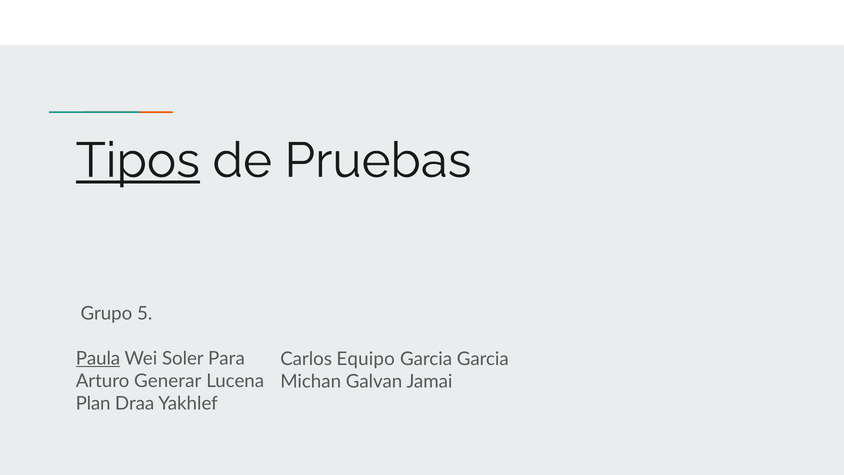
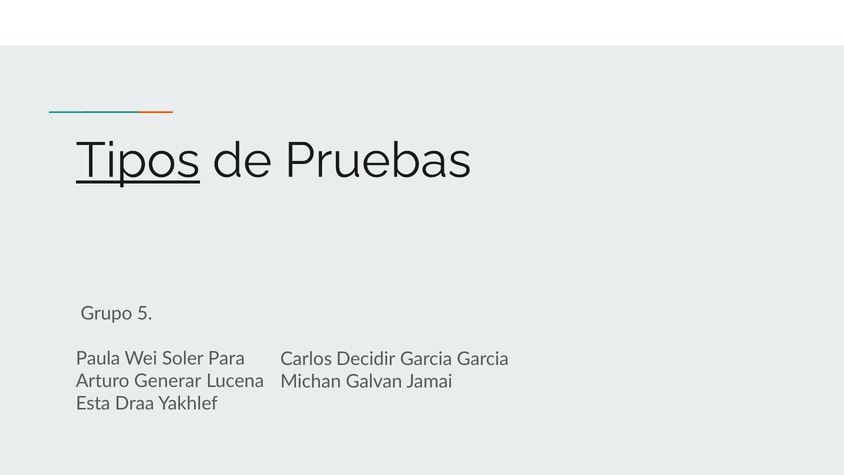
Paula underline: present -> none (98, 358)
Equipo: Equipo -> Decidir (366, 359)
Plan: Plan -> Esta (93, 403)
